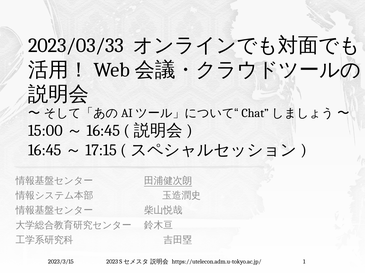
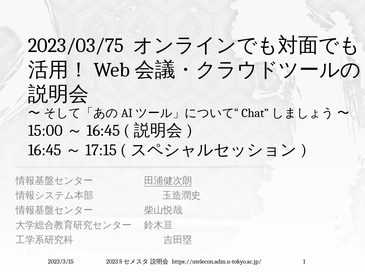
2023/03/33: 2023/03/33 -> 2023/03/75 (76, 45)
